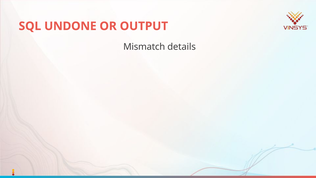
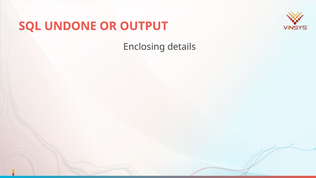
Mismatch: Mismatch -> Enclosing (144, 47)
